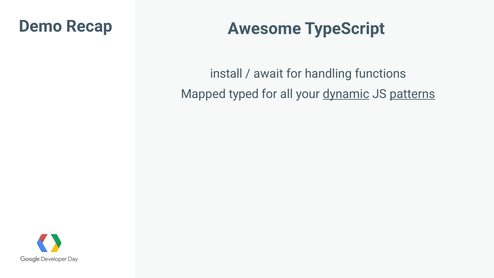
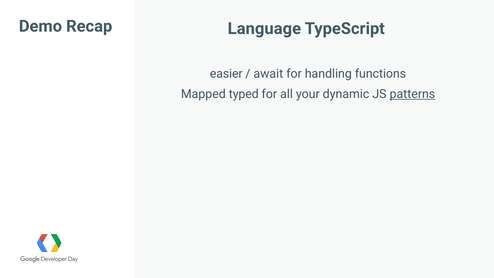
Awesome: Awesome -> Language (264, 29)
install: install -> easier (226, 74)
dynamic underline: present -> none (346, 94)
